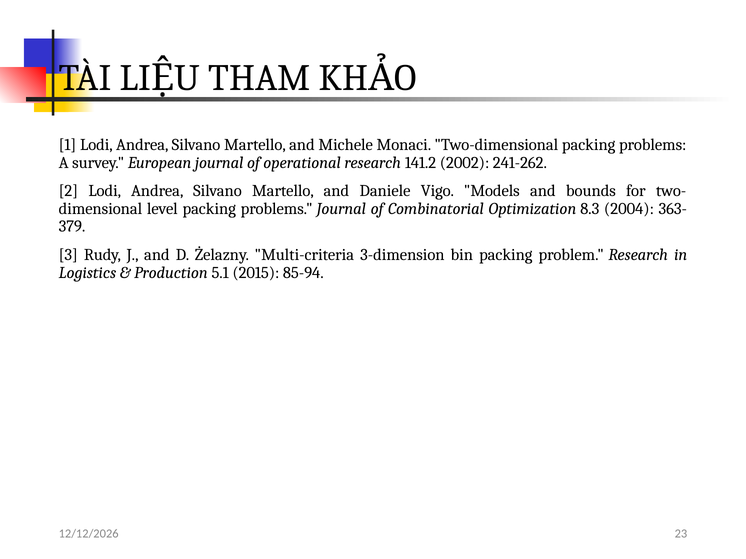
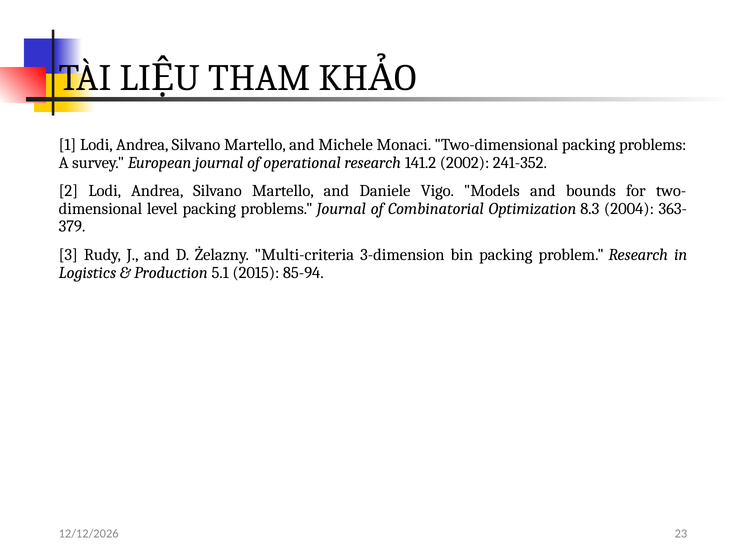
241-262: 241-262 -> 241-352 (520, 163)
